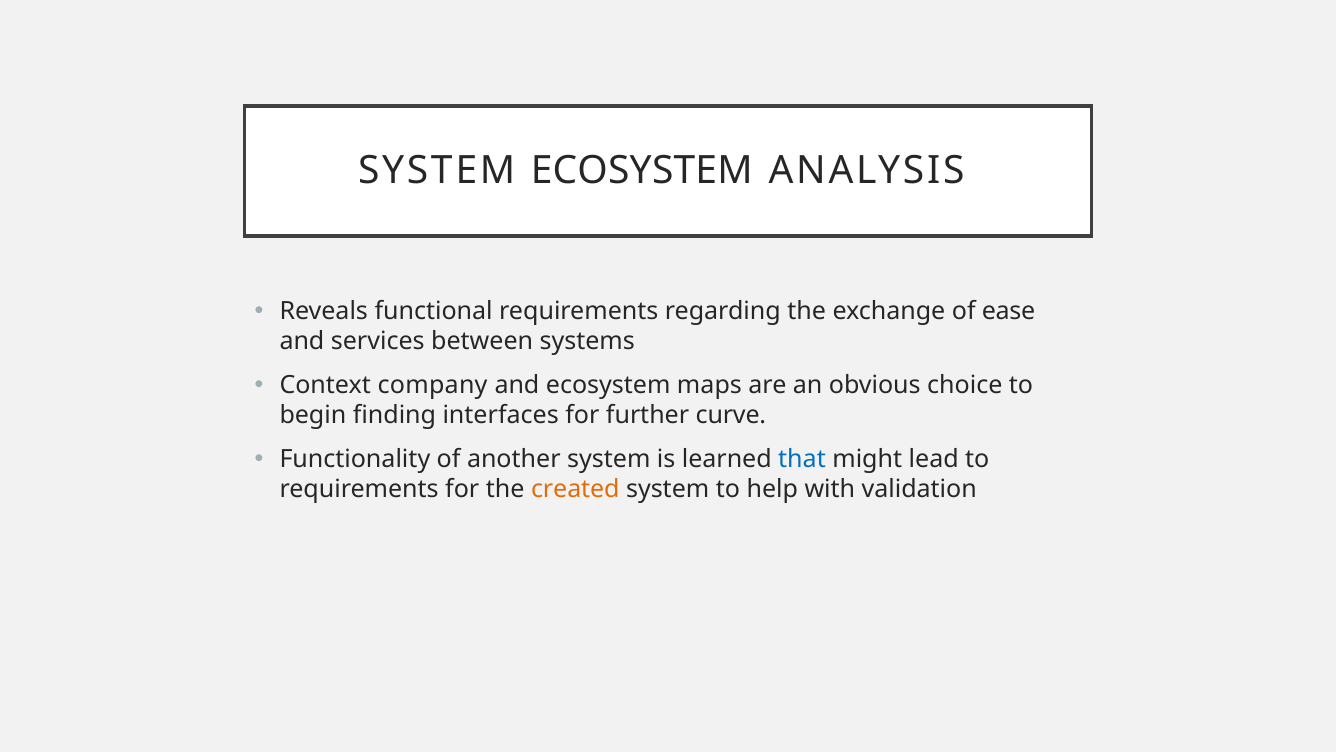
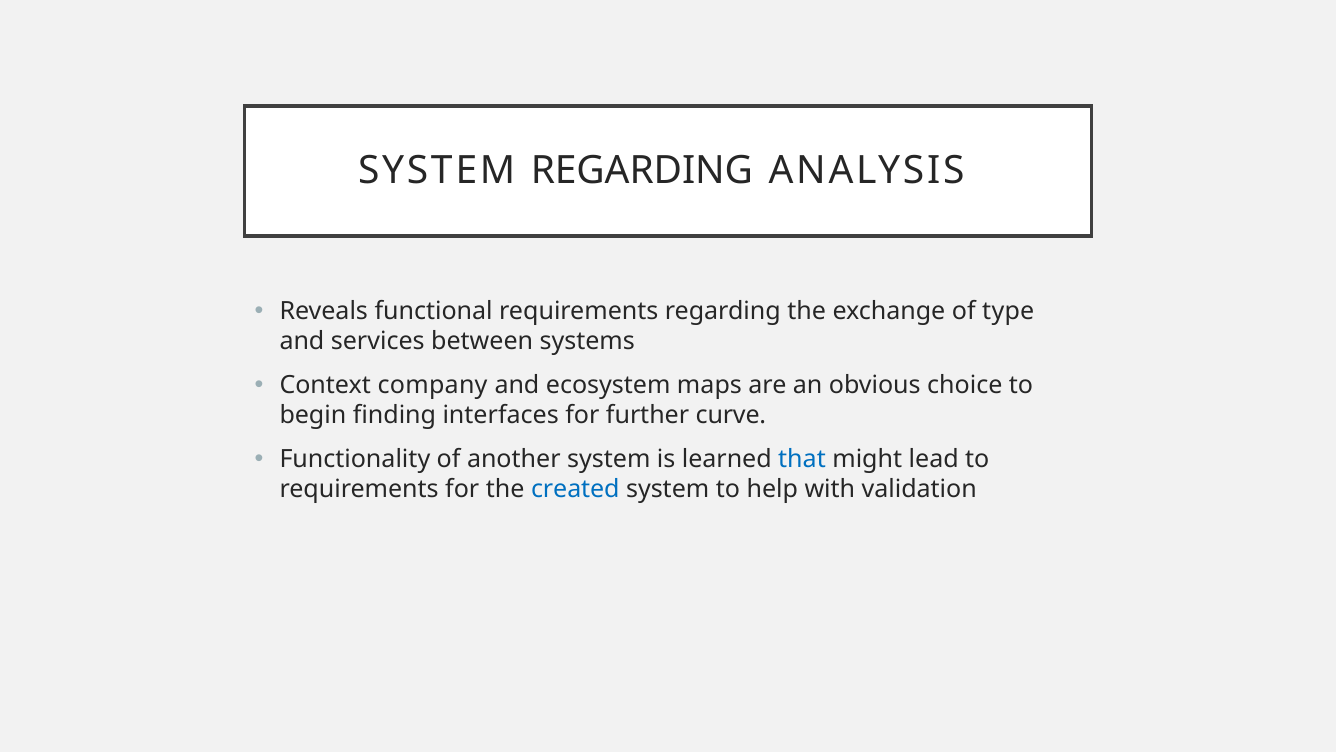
SYSTEM ECOSYSTEM: ECOSYSTEM -> REGARDING (642, 171)
ease: ease -> type (1008, 311)
created colour: orange -> blue (575, 489)
